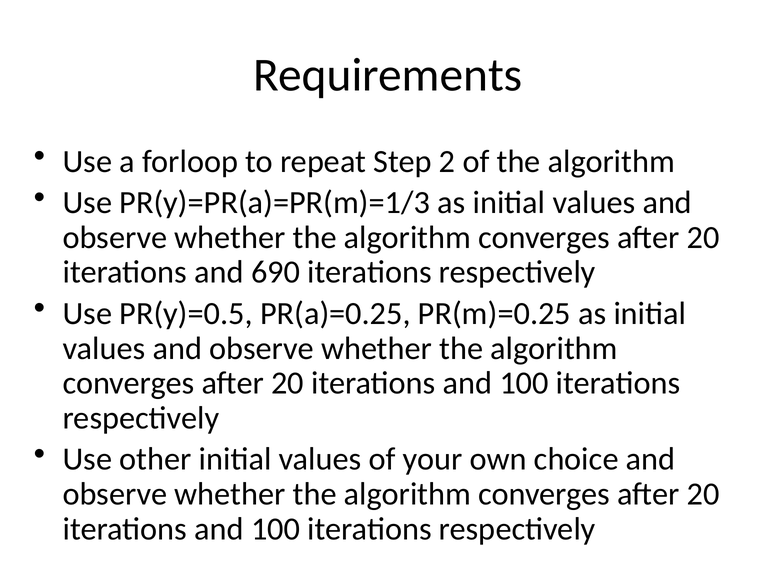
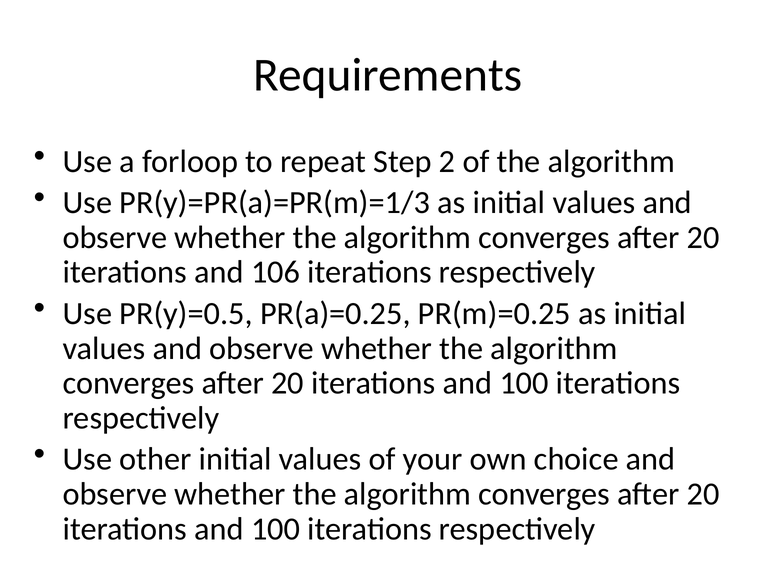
690: 690 -> 106 (276, 272)
